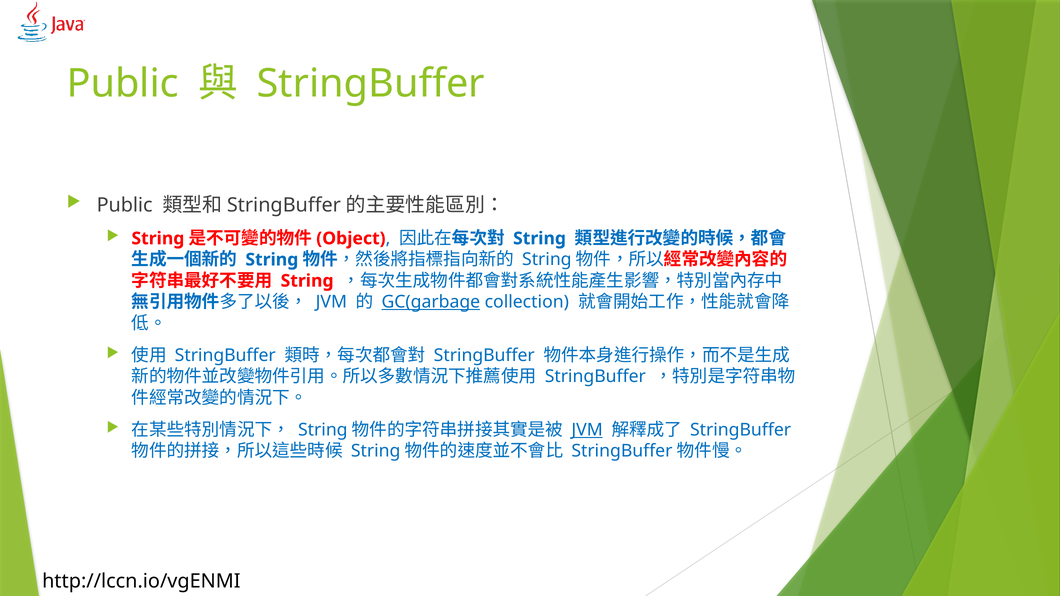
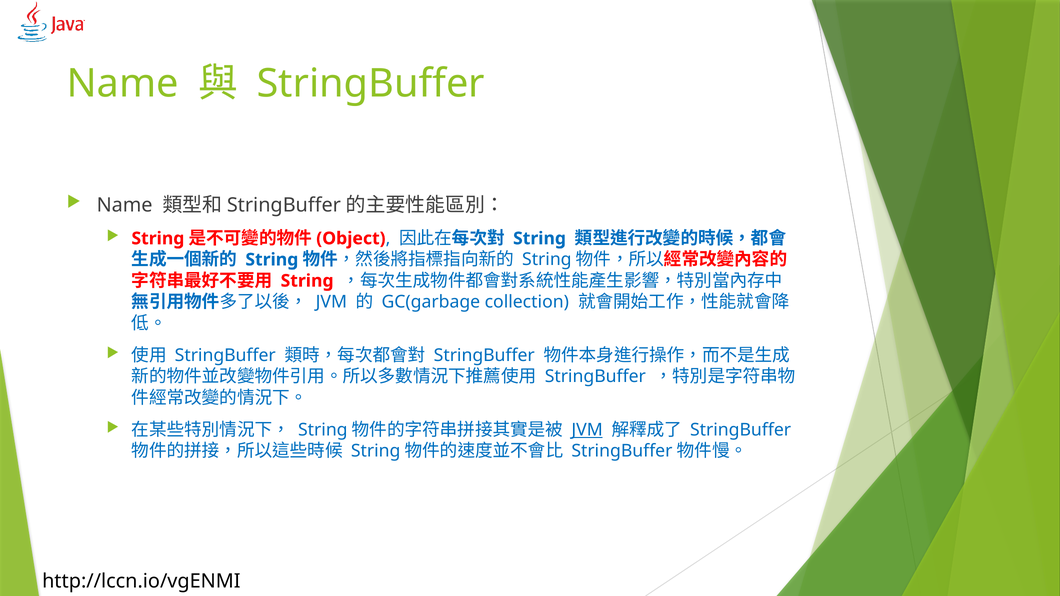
Public: Public -> Name (123, 84)
Public: Public -> Name (125, 205)
GC(garbage underline: present -> none (431, 302)
